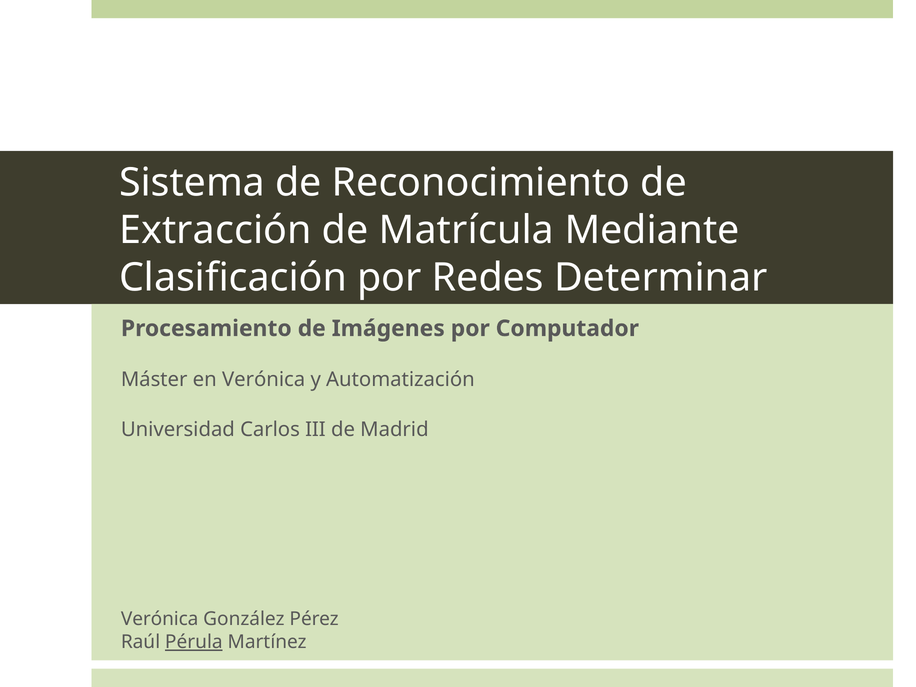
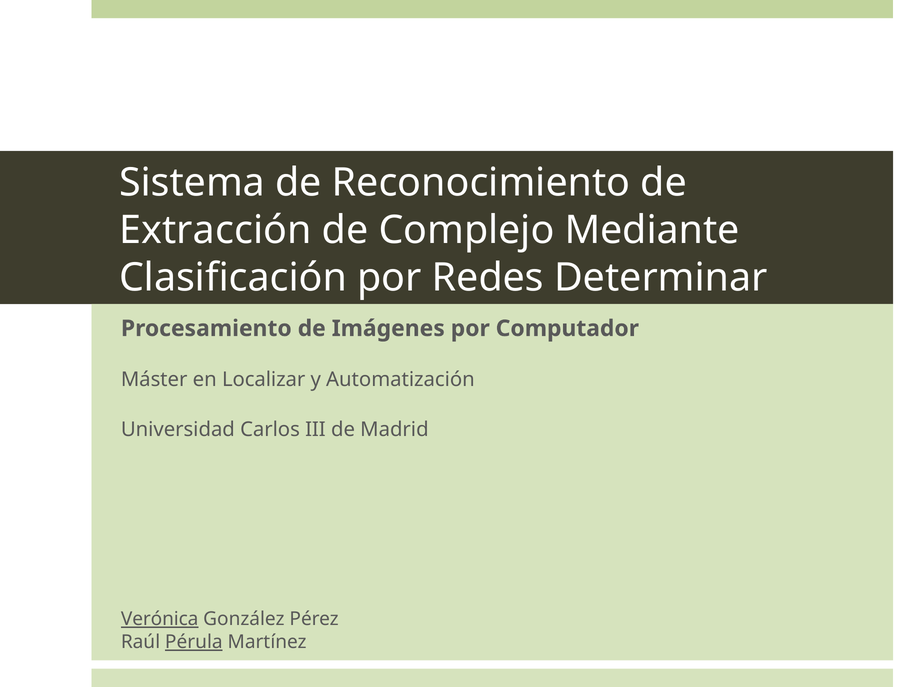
Matrícula: Matrícula -> Complejo (467, 230)
en Verónica: Verónica -> Localizar (264, 380)
Verónica underline: none -> present (160, 619)
